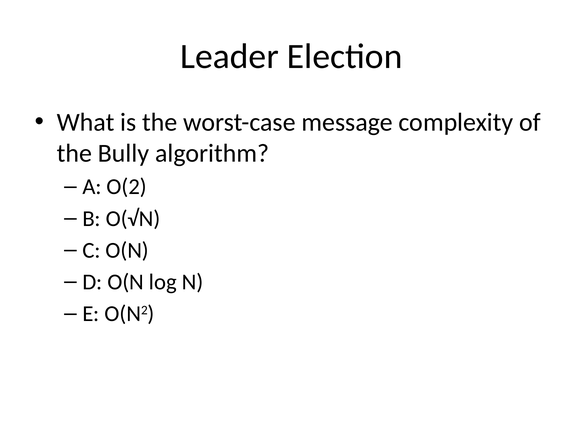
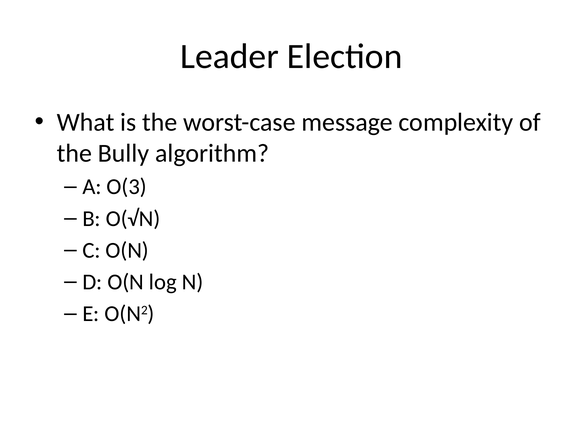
O(2: O(2 -> O(3 (127, 187)
